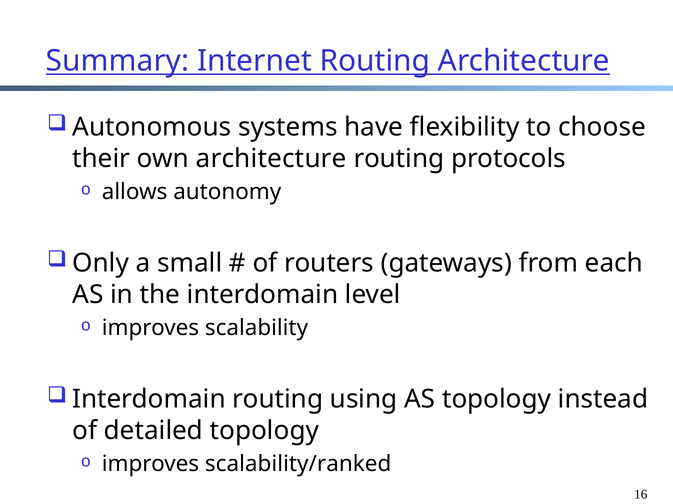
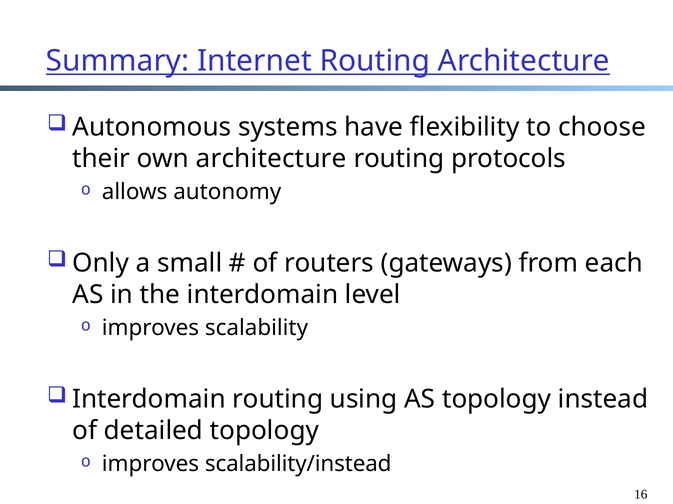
scalability/ranked: scalability/ranked -> scalability/instead (298, 464)
